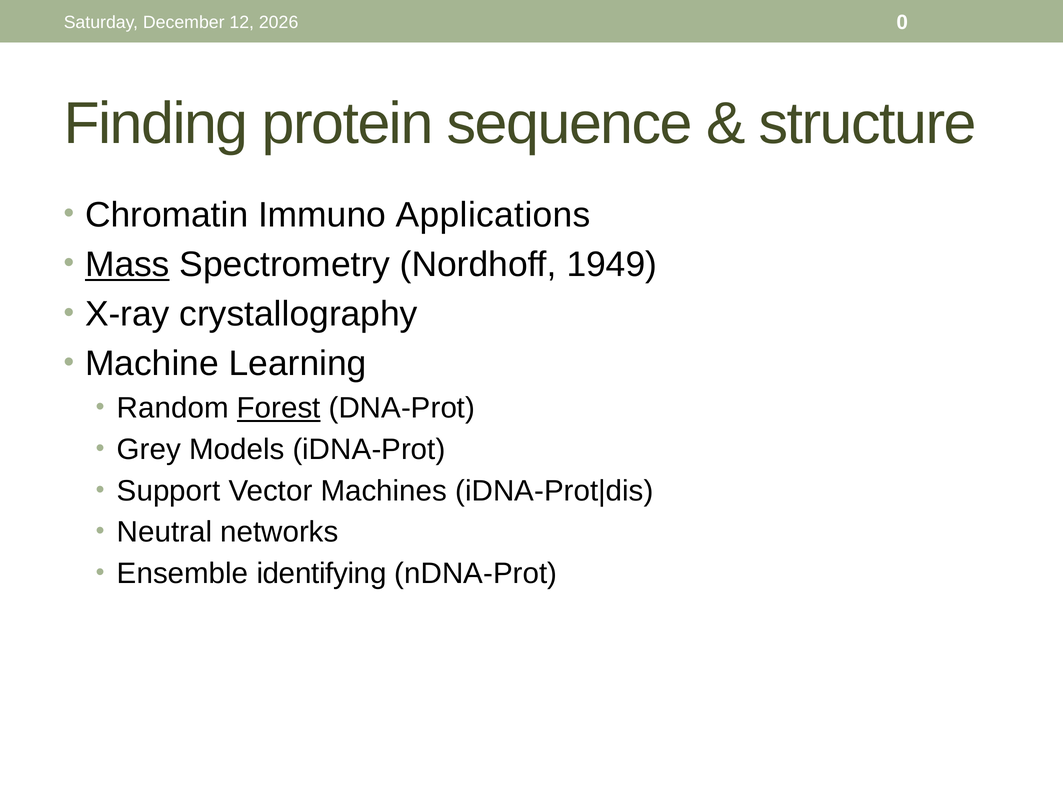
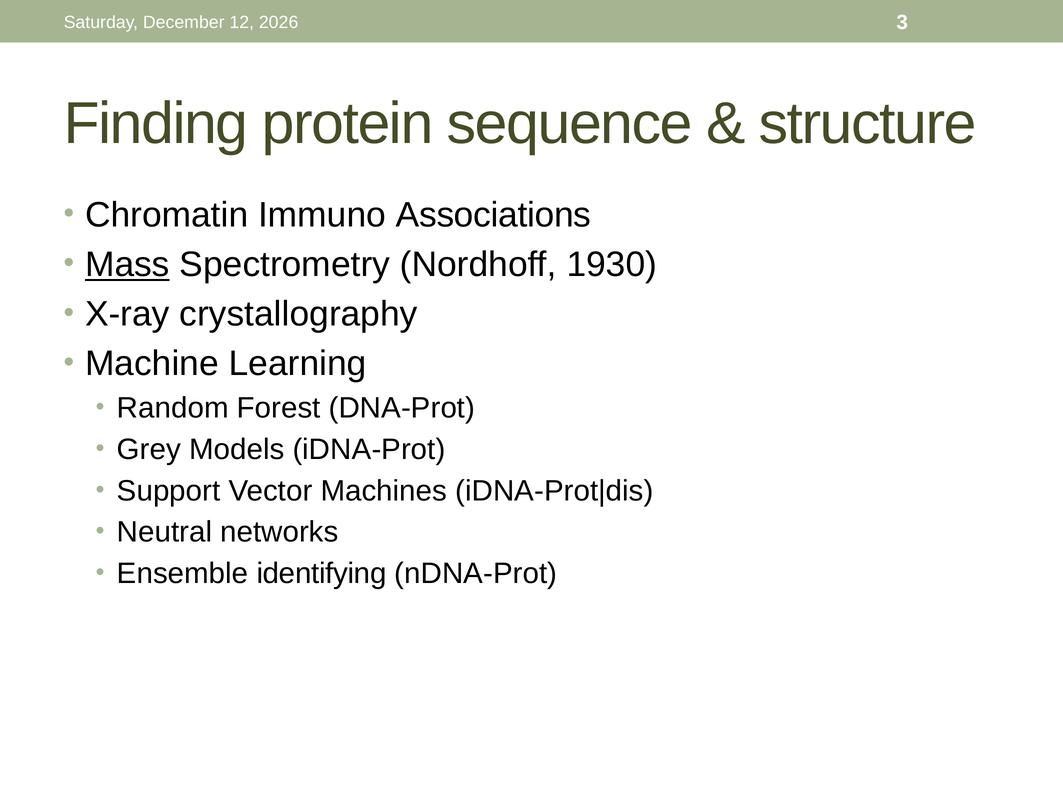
0: 0 -> 3 (902, 23)
Applications: Applications -> Associations (494, 215)
1949: 1949 -> 1930 (612, 265)
Forest underline: present -> none (279, 408)
